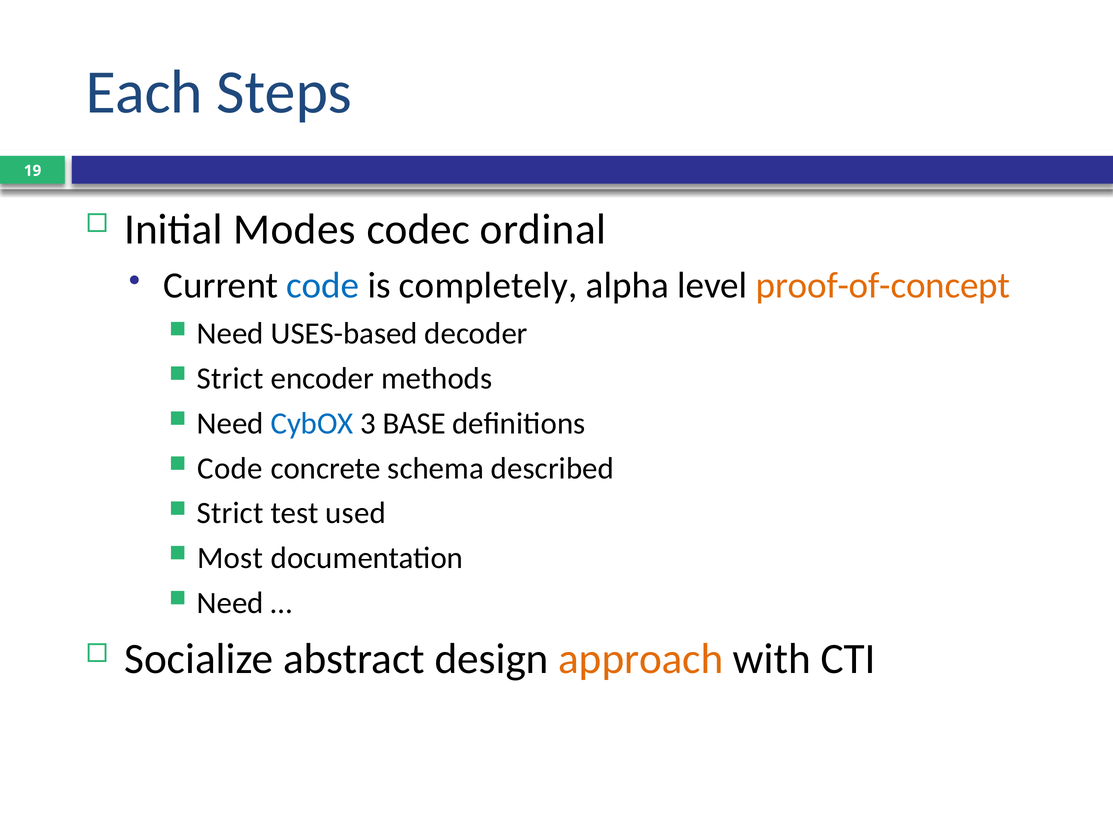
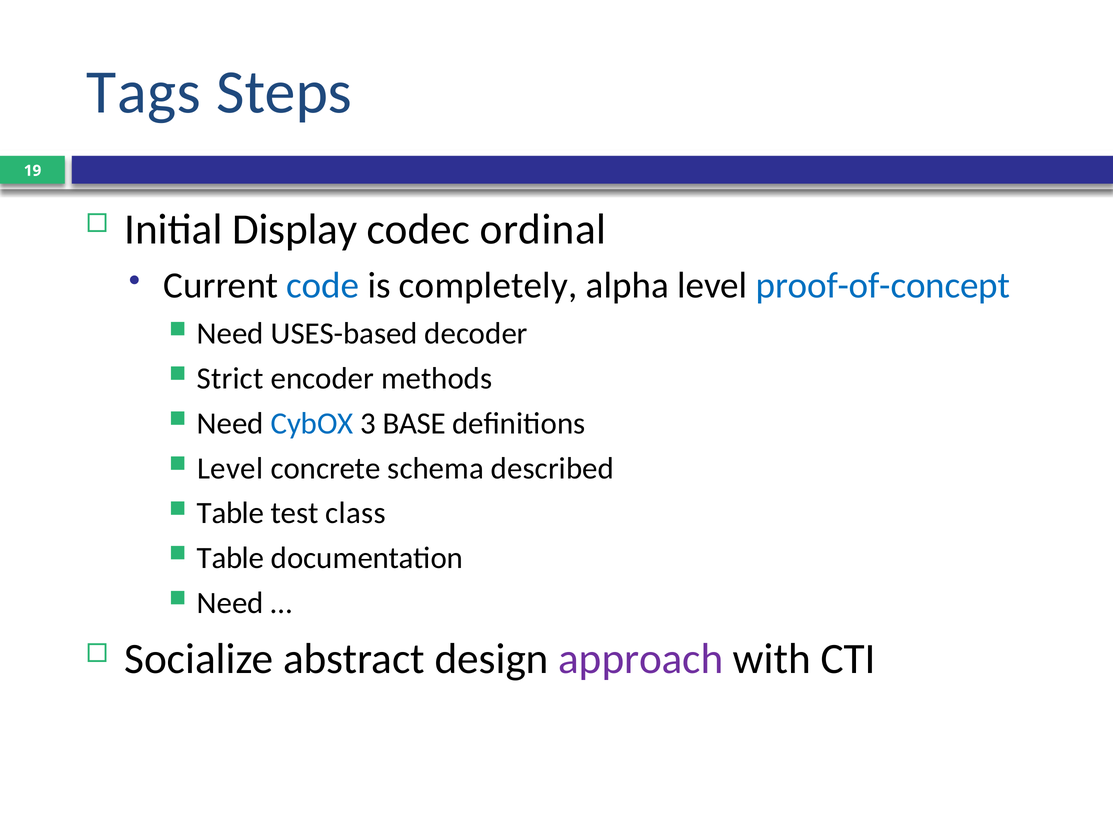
Each: Each -> Tags (144, 92)
Modes: Modes -> Display (295, 229)
proof-of-concept colour: orange -> blue (883, 286)
Code: Code -> Level (230, 468)
Strict: Strict -> Table (230, 513)
used: used -> class (356, 513)
Most: Most -> Table (230, 558)
approach colour: orange -> purple (641, 659)
